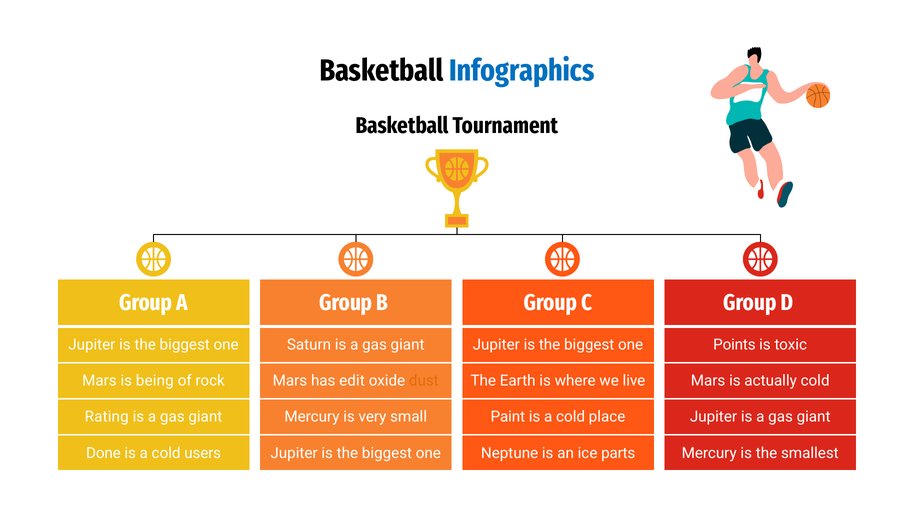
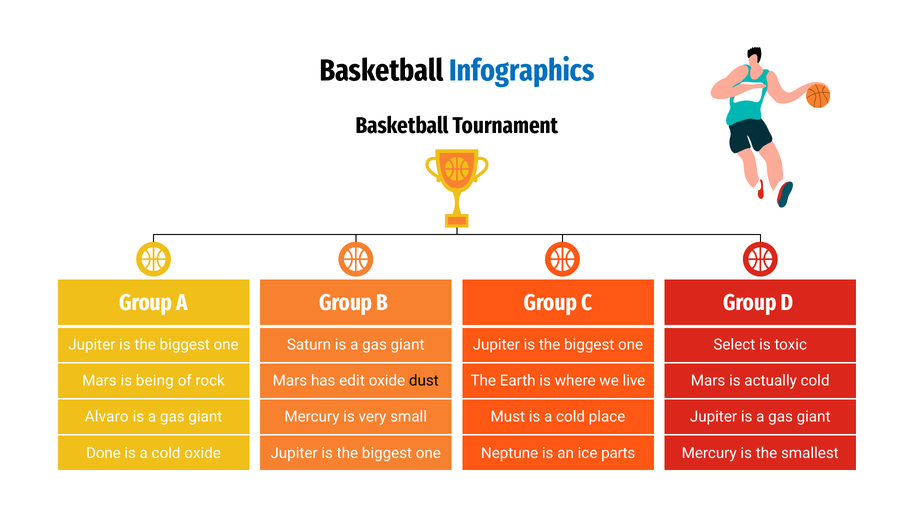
Points: Points -> Select (734, 345)
dust colour: orange -> black (424, 381)
Rating: Rating -> Alvaro (107, 417)
Paint: Paint -> Must (508, 417)
cold users: users -> oxide (203, 453)
